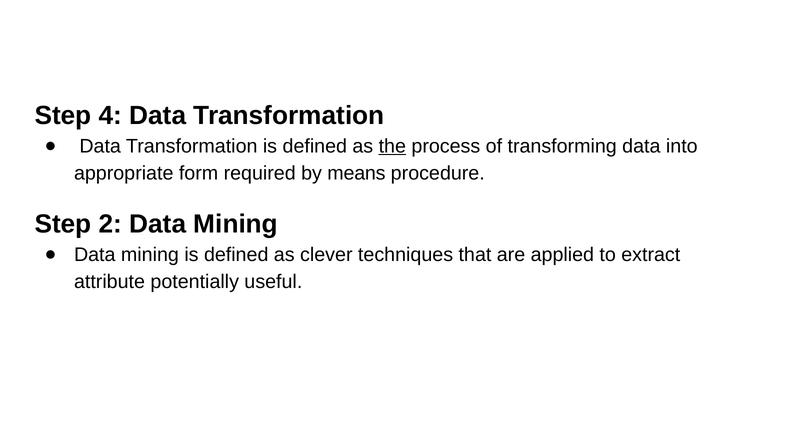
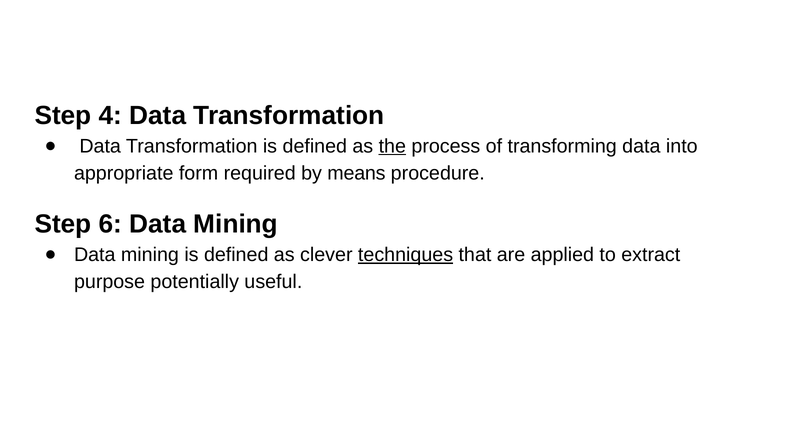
2: 2 -> 6 (110, 224)
techniques underline: none -> present (406, 255)
attribute: attribute -> purpose (110, 282)
